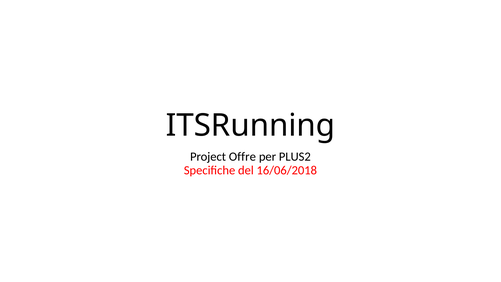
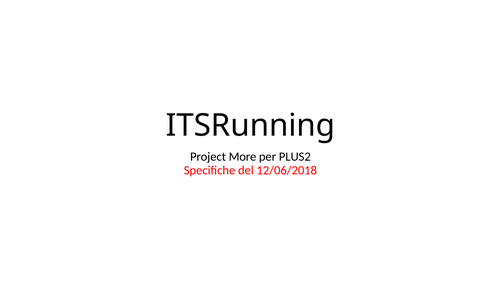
Offre: Offre -> More (243, 157)
16/06/2018: 16/06/2018 -> 12/06/2018 (287, 170)
